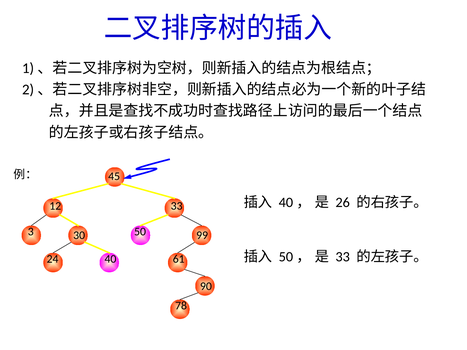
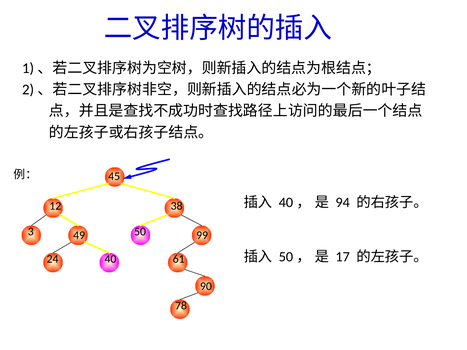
26: 26 -> 94 (343, 203)
12 33: 33 -> 38 (177, 206)
30: 30 -> 49 (79, 235)
33: 33 -> 17 (343, 257)
